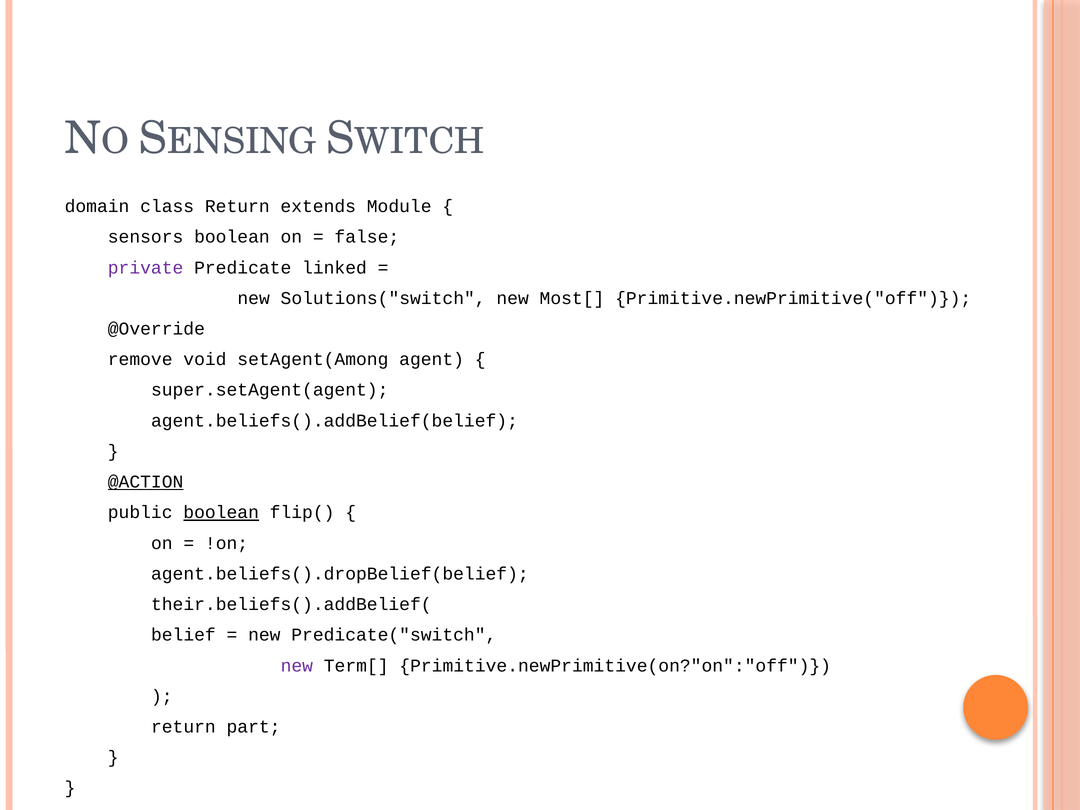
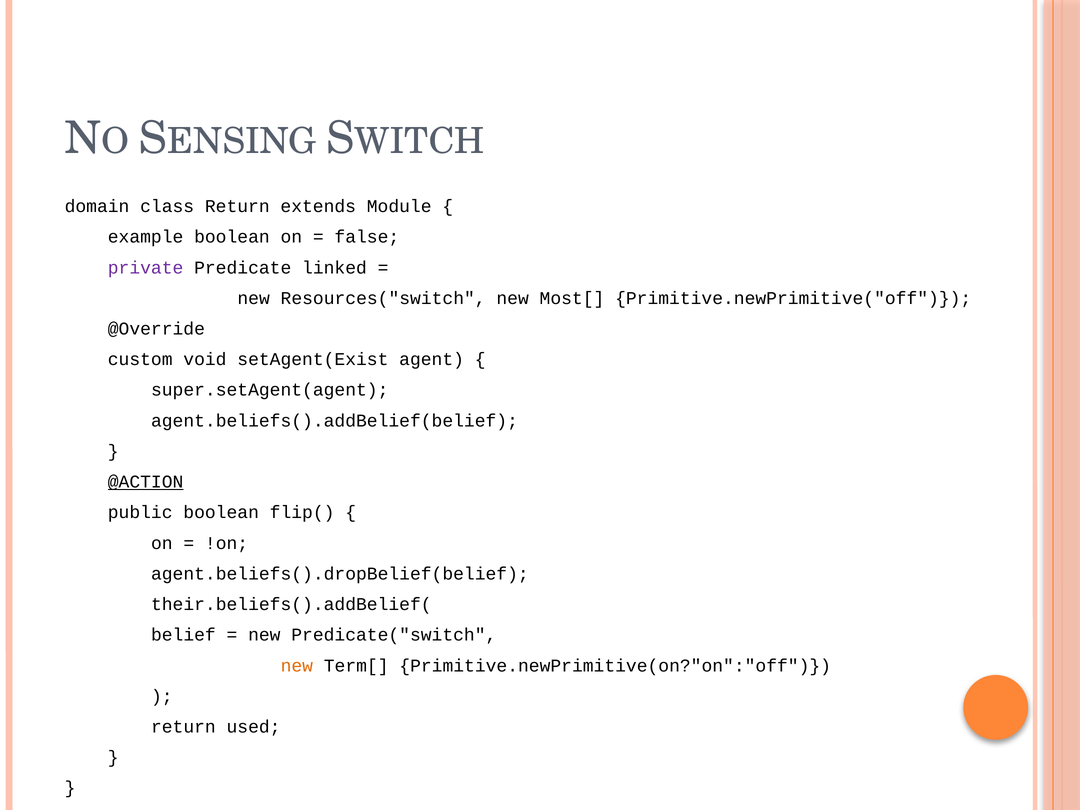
sensors: sensors -> example (146, 237)
Solutions("switch: Solutions("switch -> Resources("switch (383, 298)
remove: remove -> custom (140, 359)
setAgent(Among: setAgent(Among -> setAgent(Exist (313, 359)
boolean underline: present -> none (221, 513)
new colour: purple -> orange (297, 666)
part: part -> used (254, 727)
